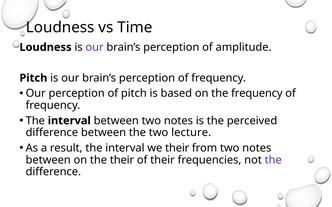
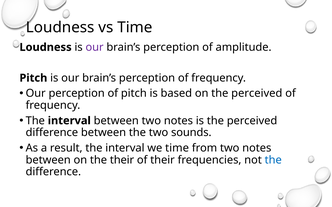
on the frequency: frequency -> perceived (257, 94)
lecture: lecture -> sounds (191, 133)
we their: their -> time (177, 148)
the colour: purple -> blue (273, 160)
